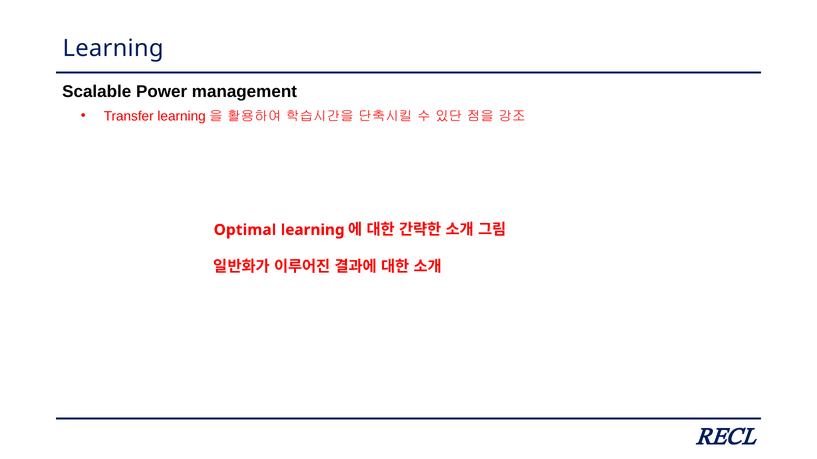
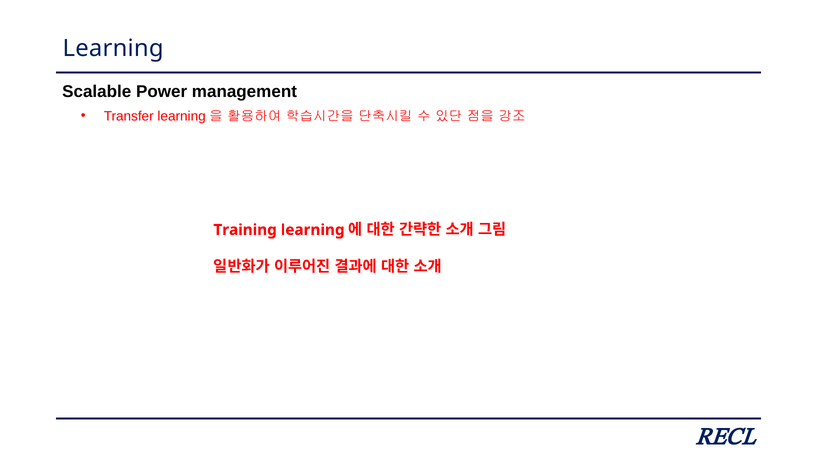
Optimal: Optimal -> Training (245, 230)
